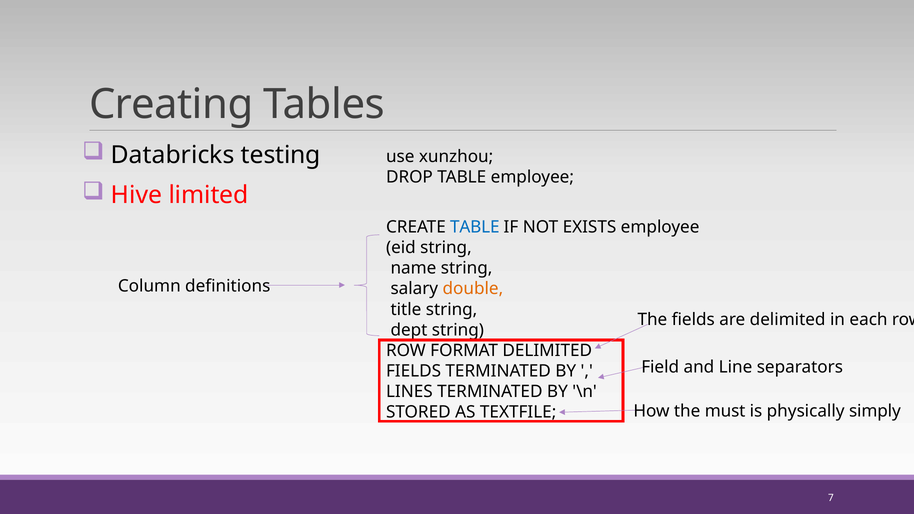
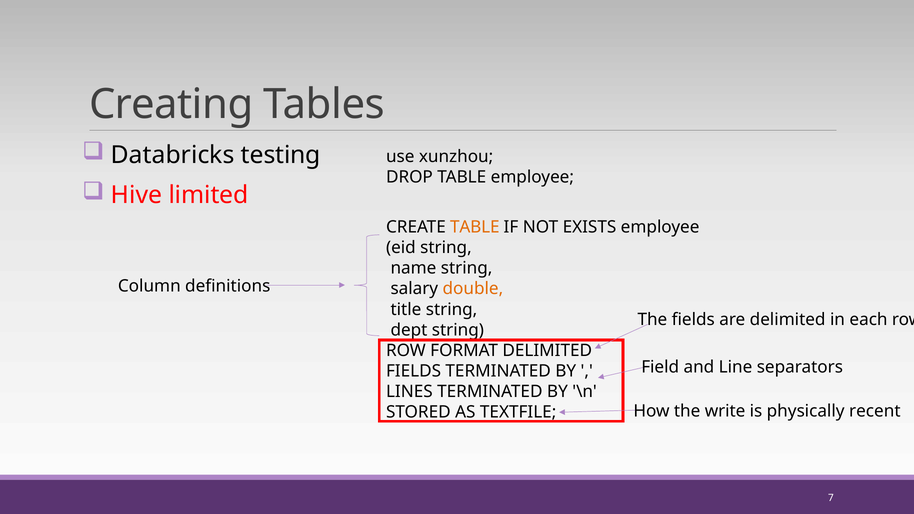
TABLE colour: blue -> orange (475, 227)
must: must -> write (725, 411)
simply: simply -> recent (875, 411)
